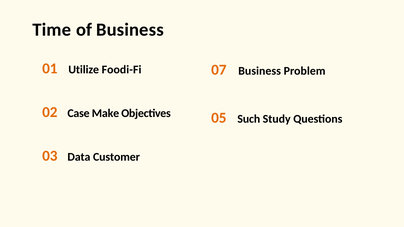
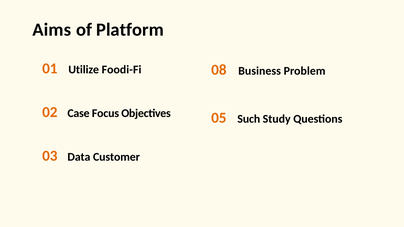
Time: Time -> Aims (52, 30)
of Business: Business -> Platform (130, 30)
07: 07 -> 08 (219, 70)
Make: Make -> Focus (105, 114)
